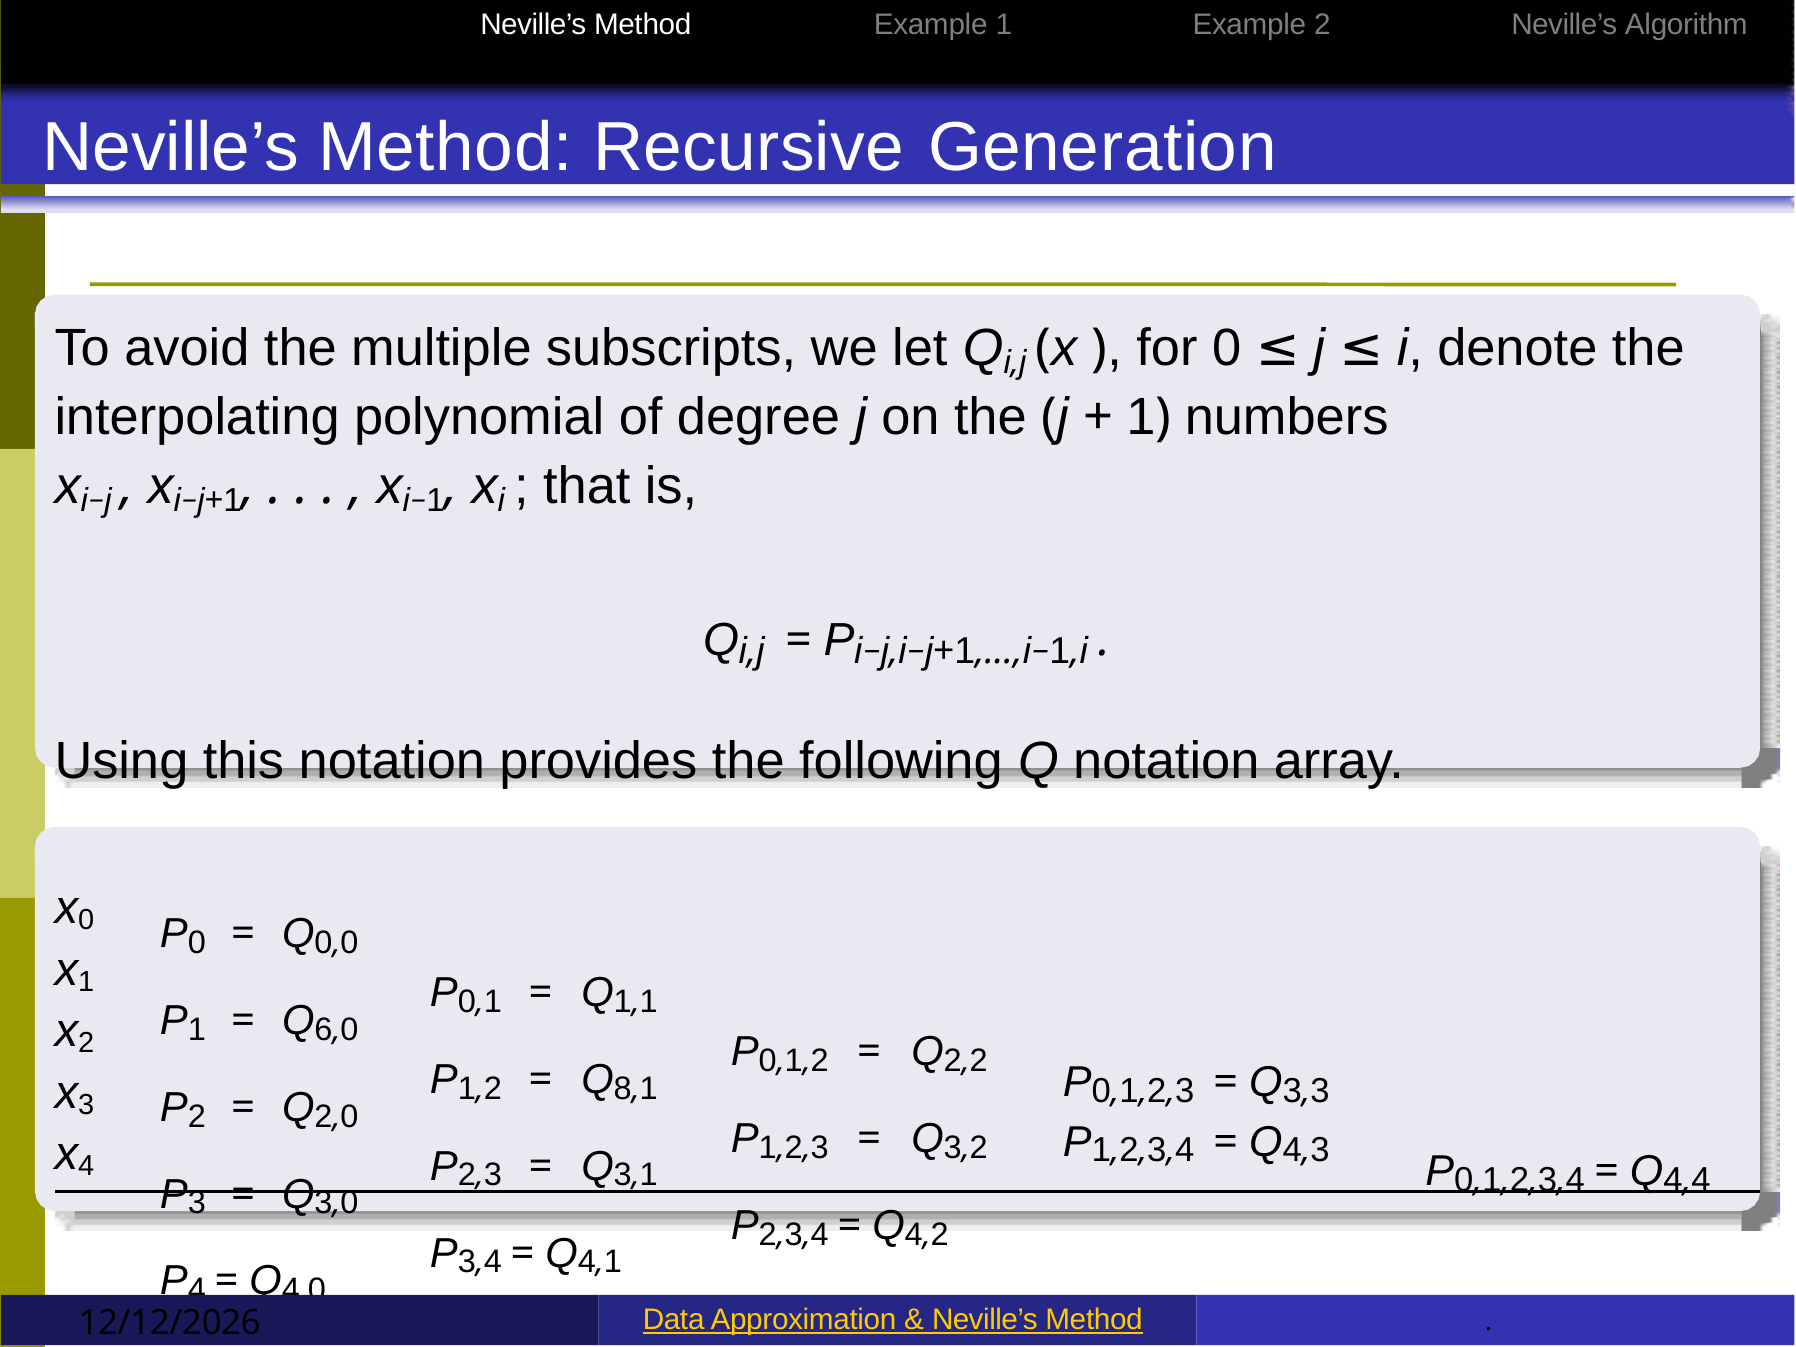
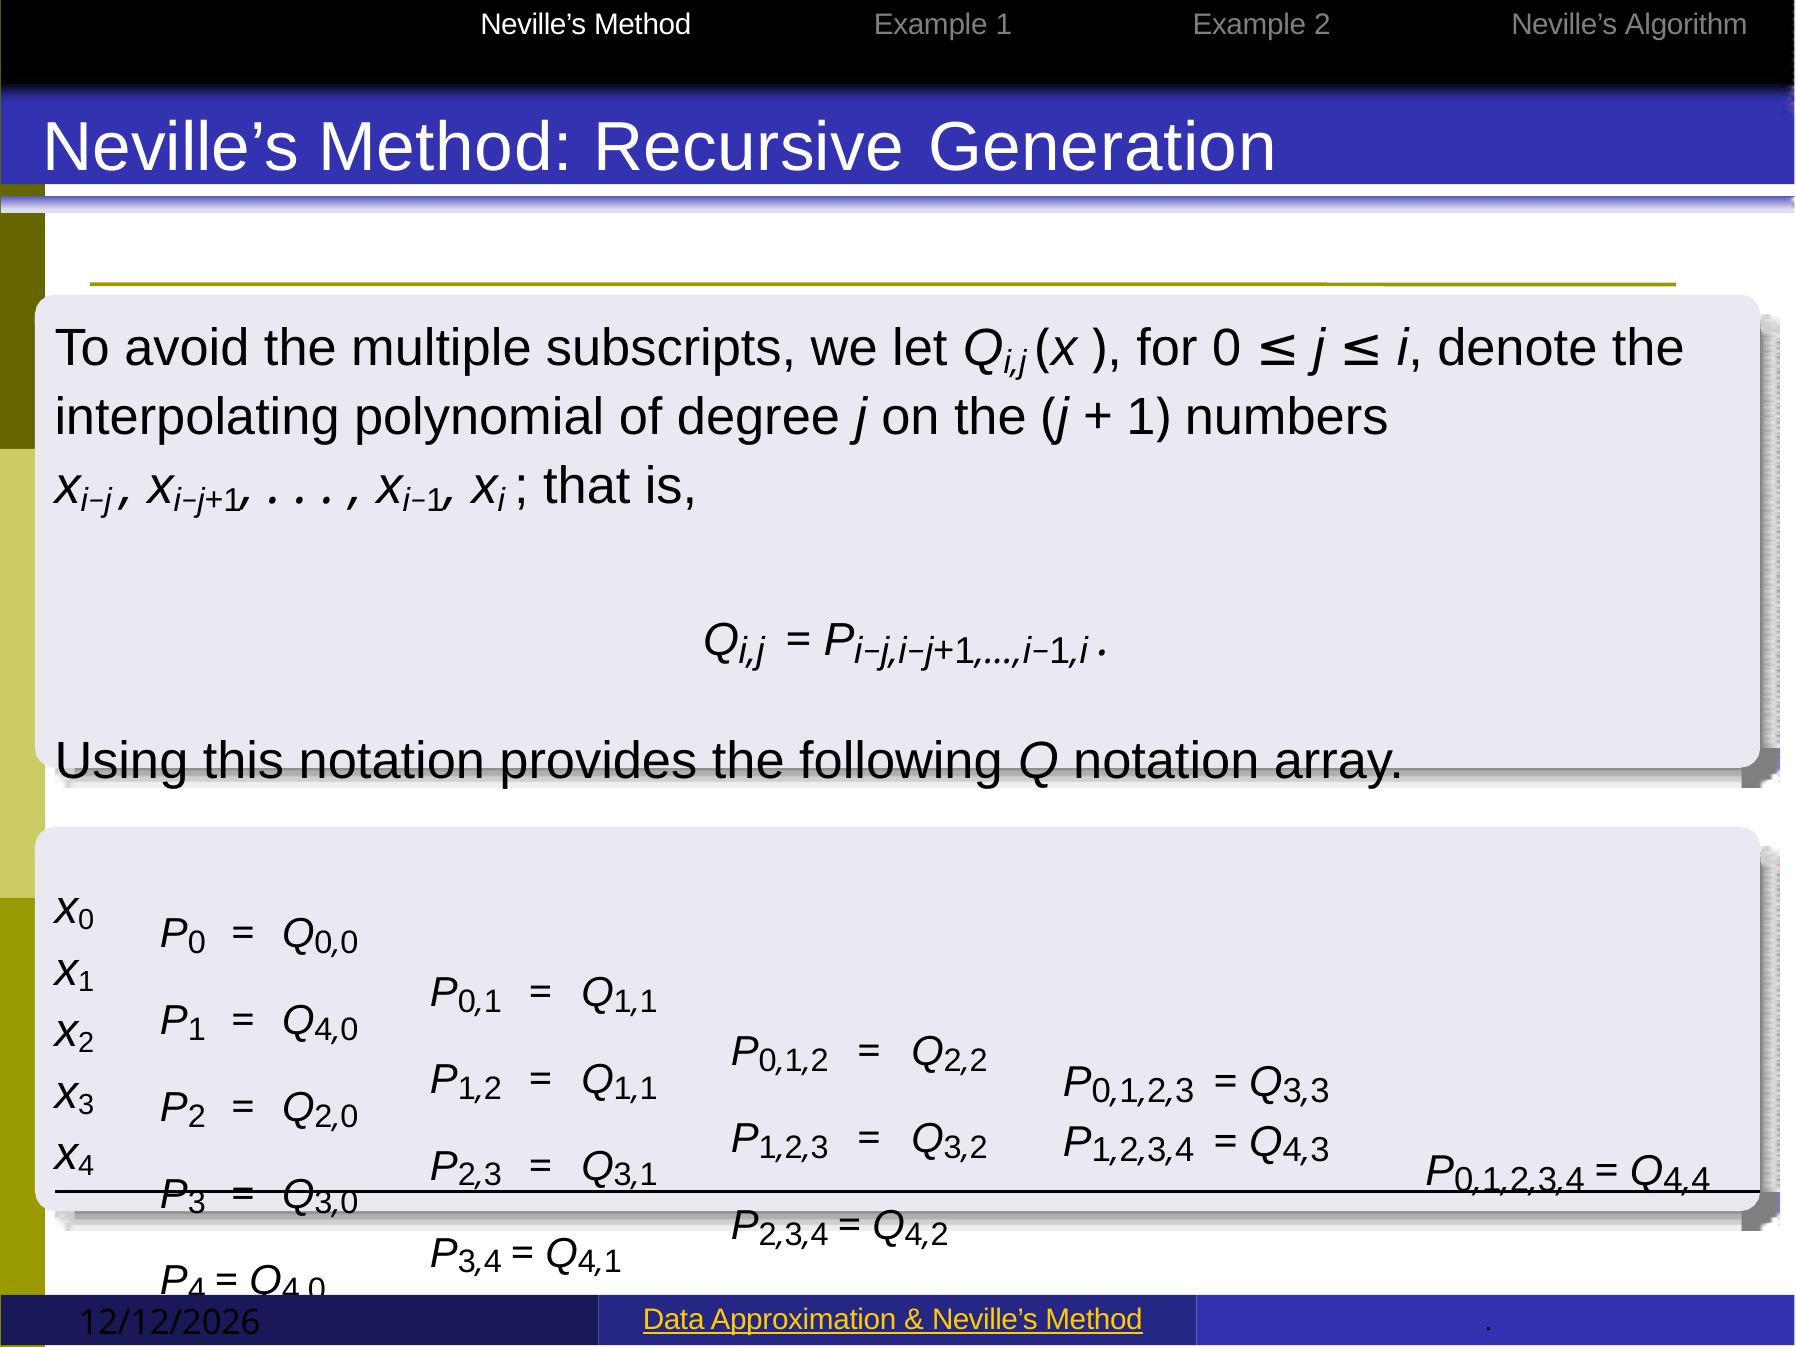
6: 6 -> 4 (323, 1030)
8: 8 -> 1 (623, 1088)
